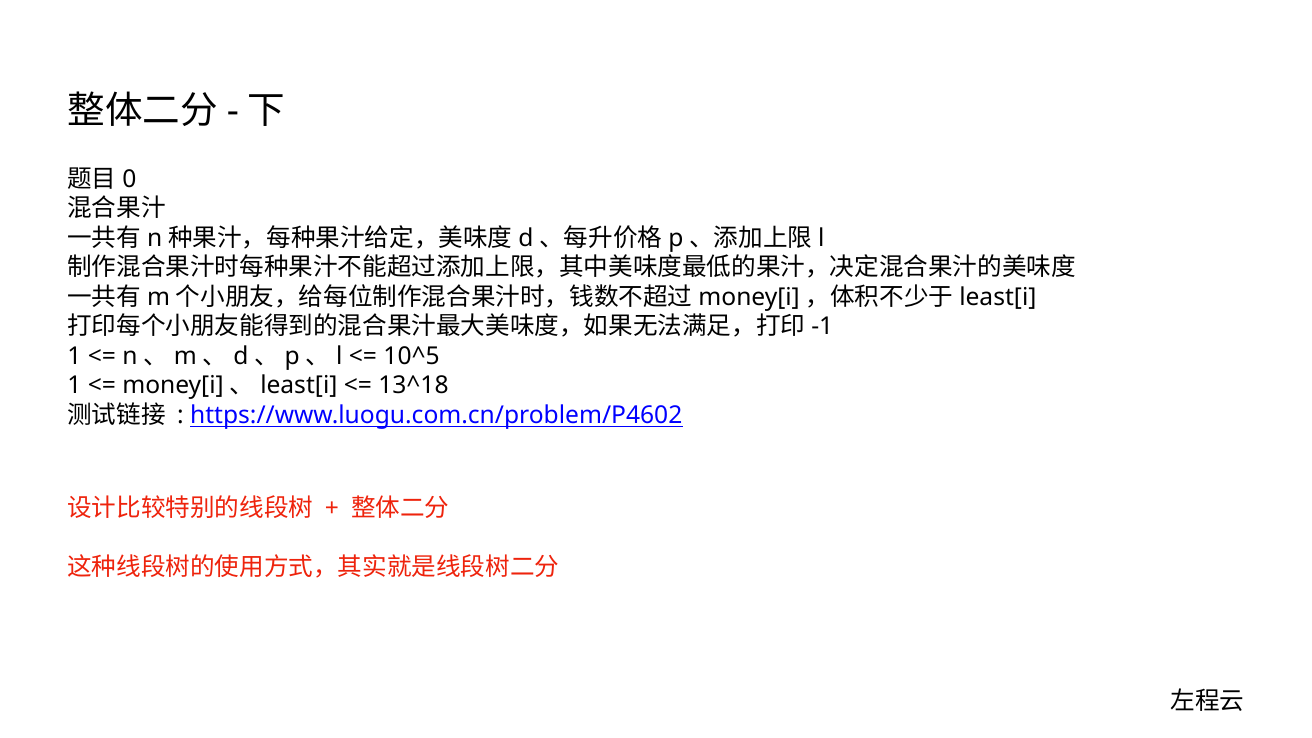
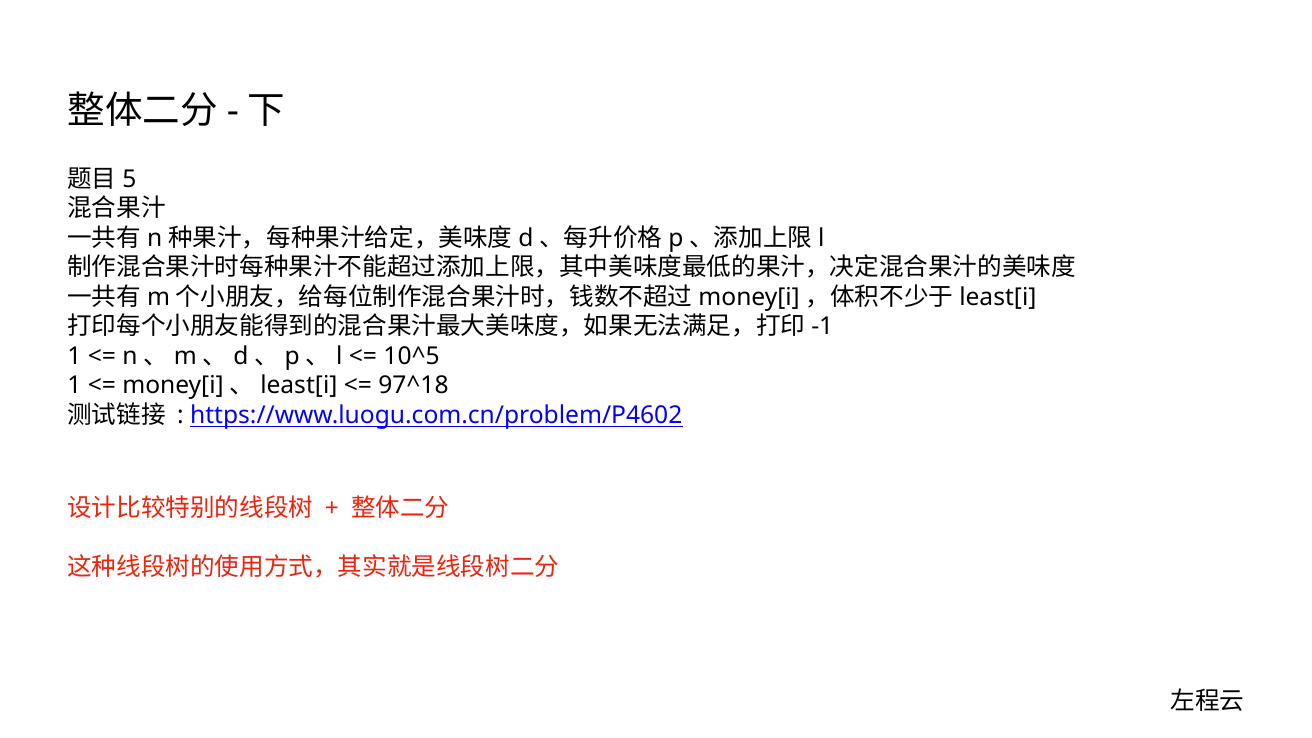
0: 0 -> 5 (129, 179)
13^18: 13^18 -> 97^18 (413, 386)
